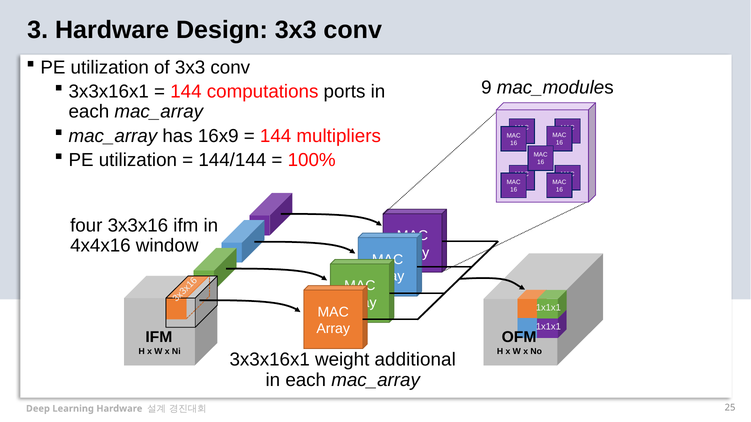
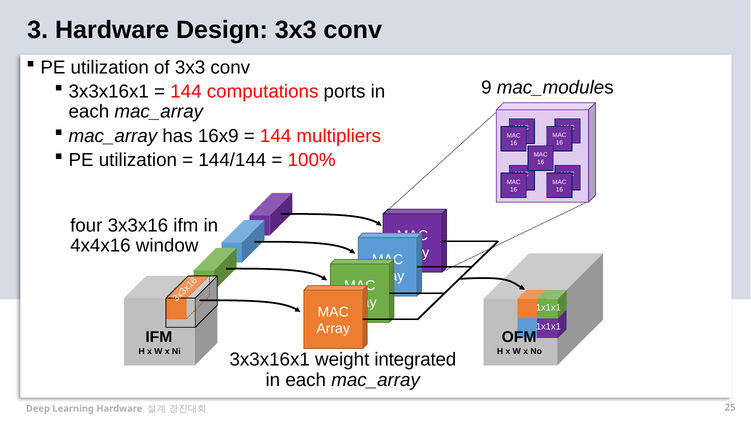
additional: additional -> integrated (415, 360)
